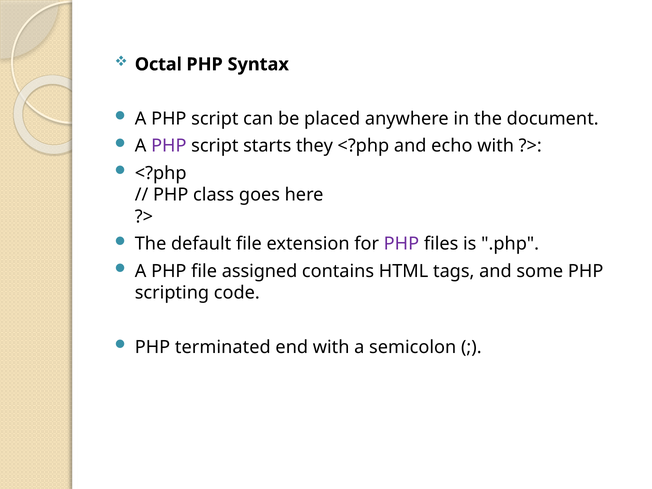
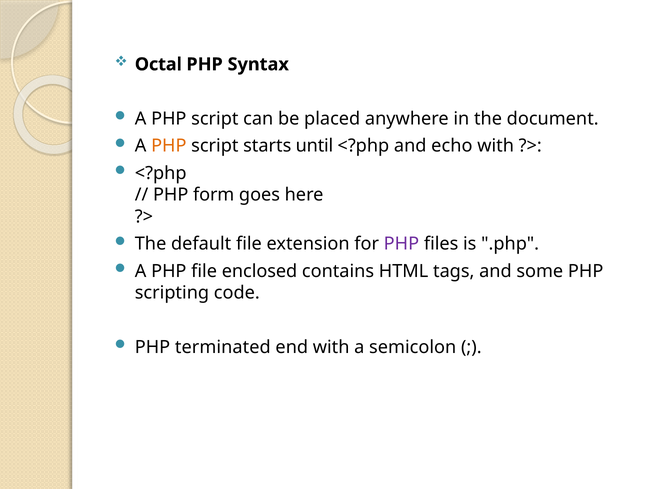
PHP colour: purple -> orange (169, 146)
they: they -> until (315, 146)
class: class -> form (214, 195)
assigned: assigned -> enclosed (260, 271)
